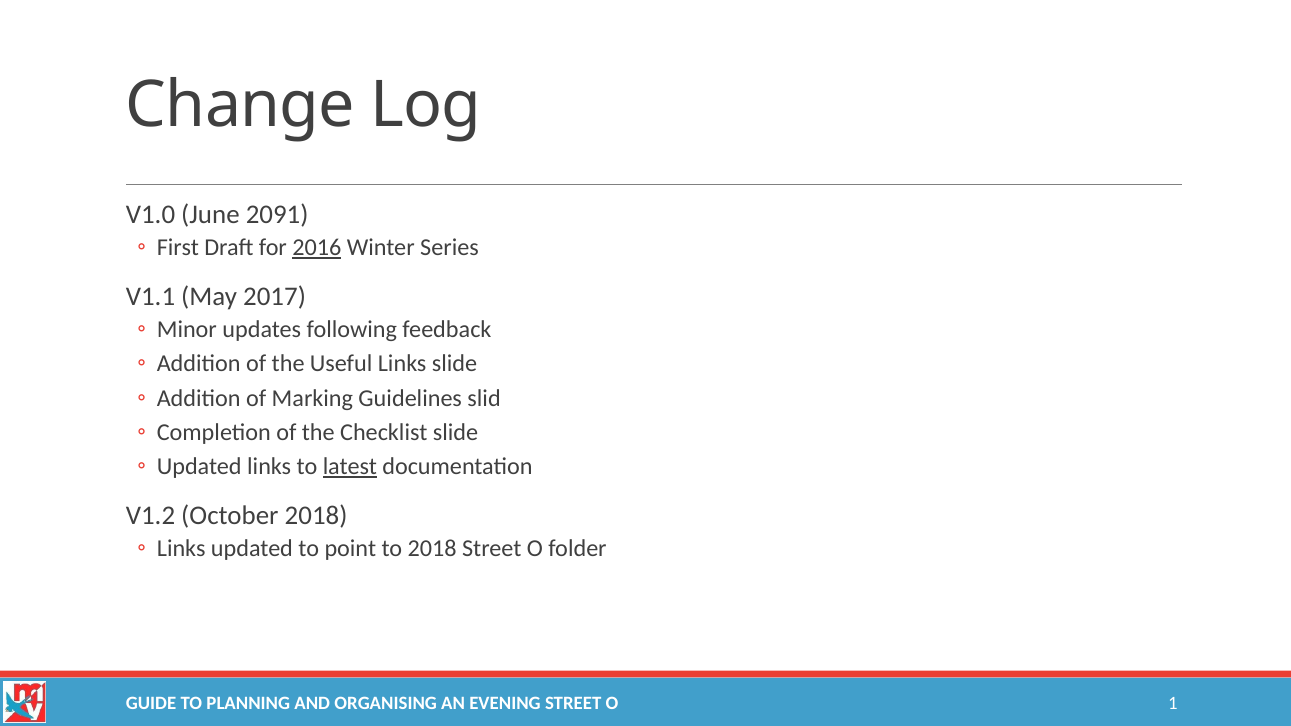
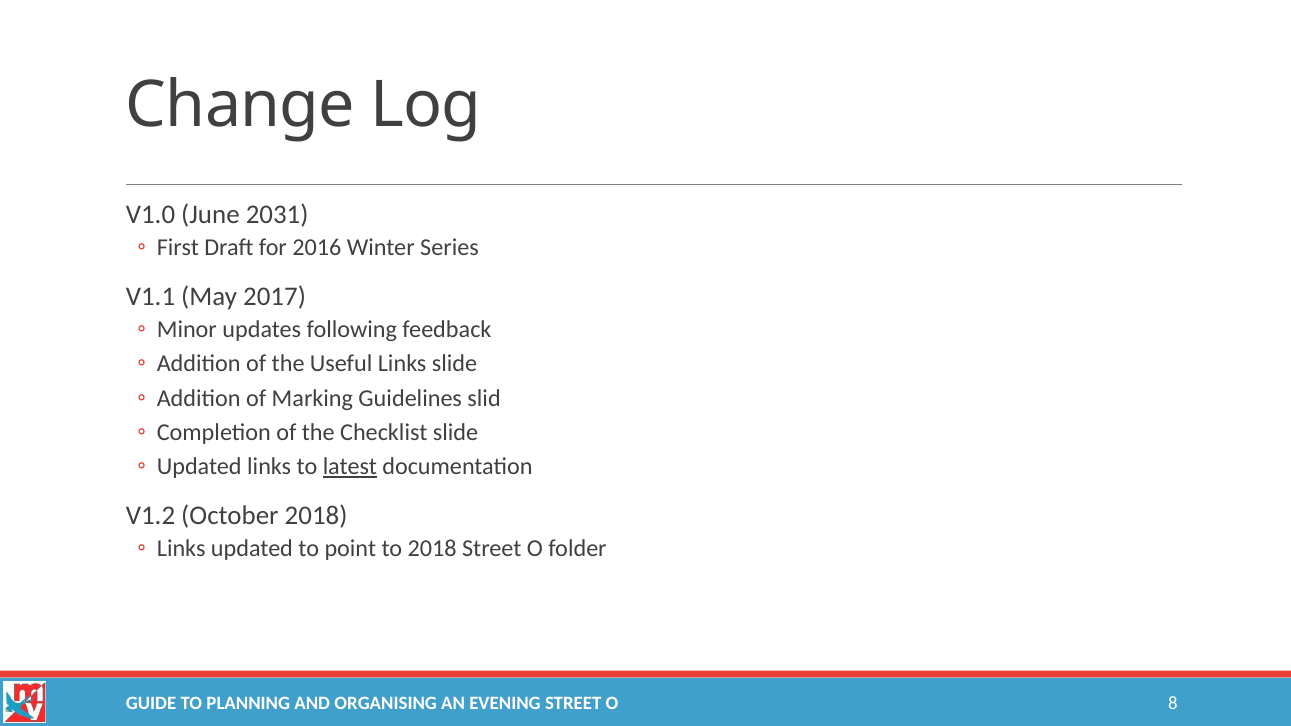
2091: 2091 -> 2031 (277, 215)
2016 underline: present -> none (317, 248)
1: 1 -> 8 (1173, 703)
